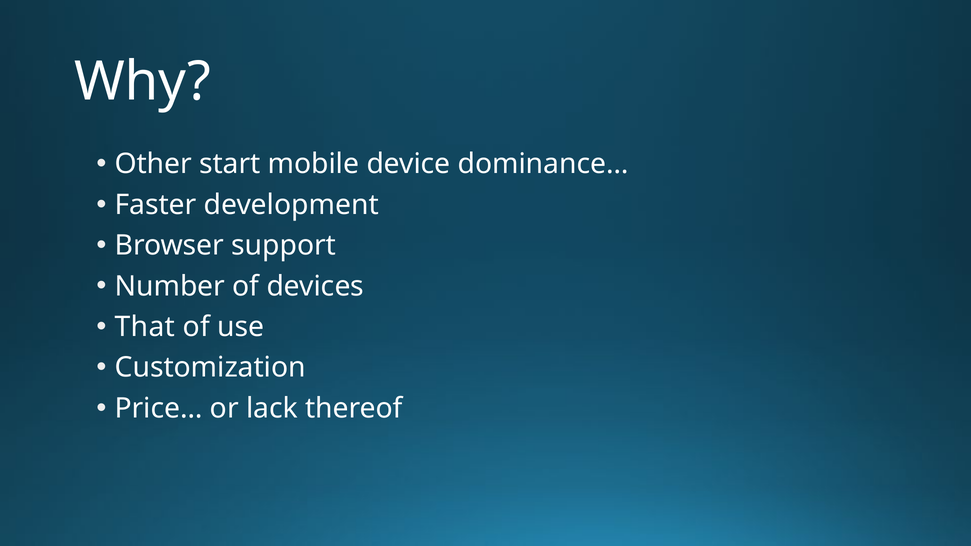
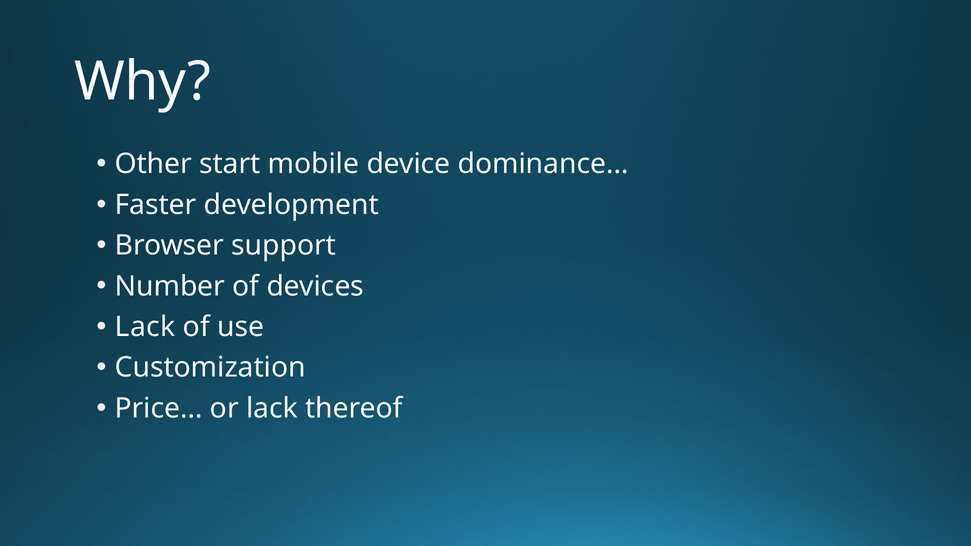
That: That -> Lack (145, 327)
